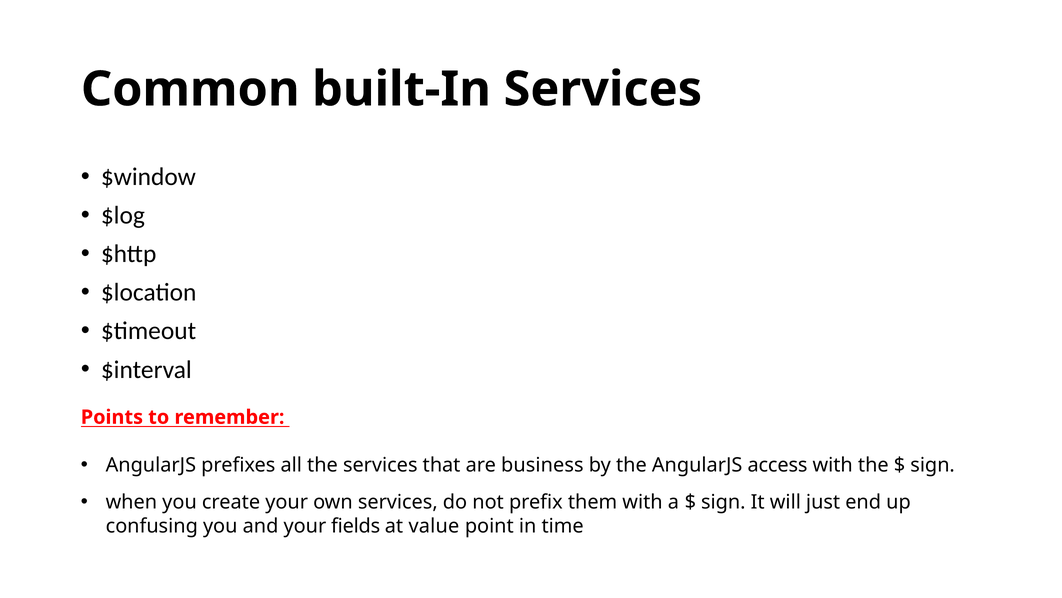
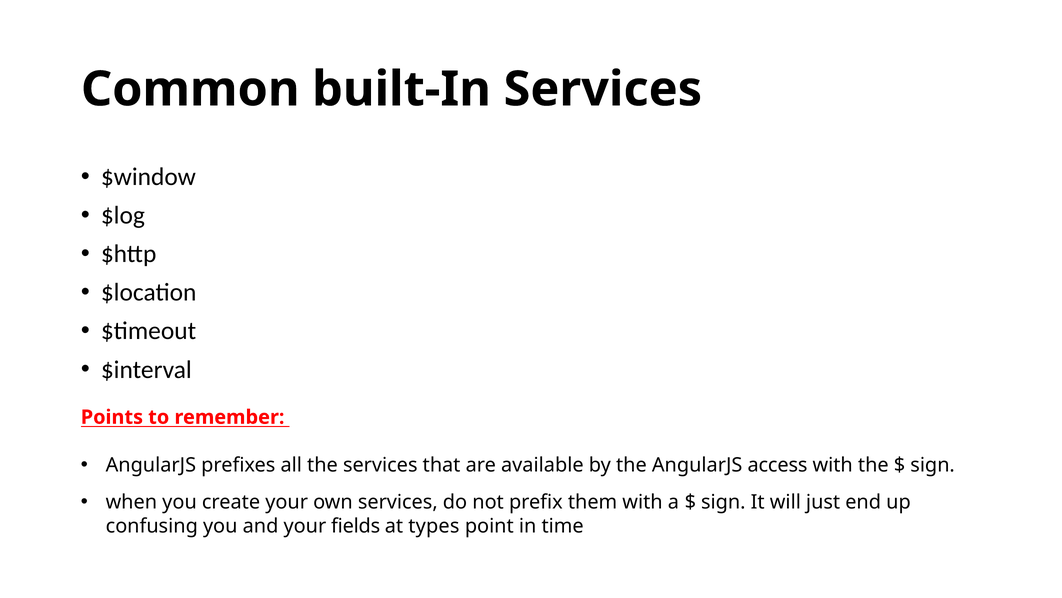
business: business -> available (542, 465)
value: value -> types (434, 526)
